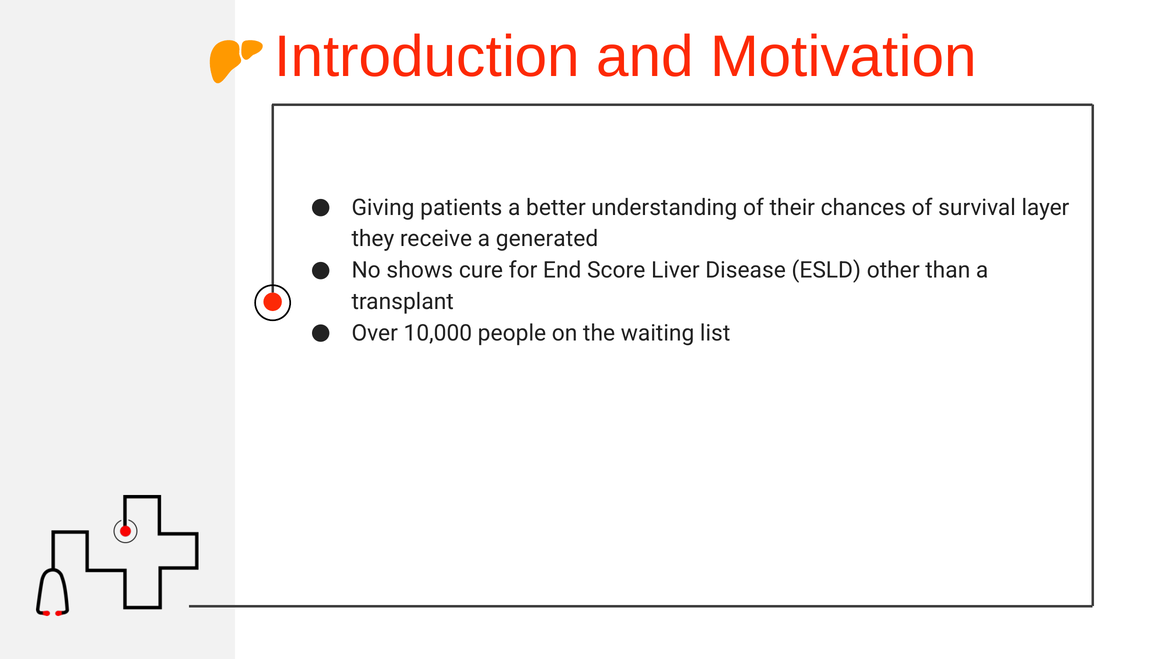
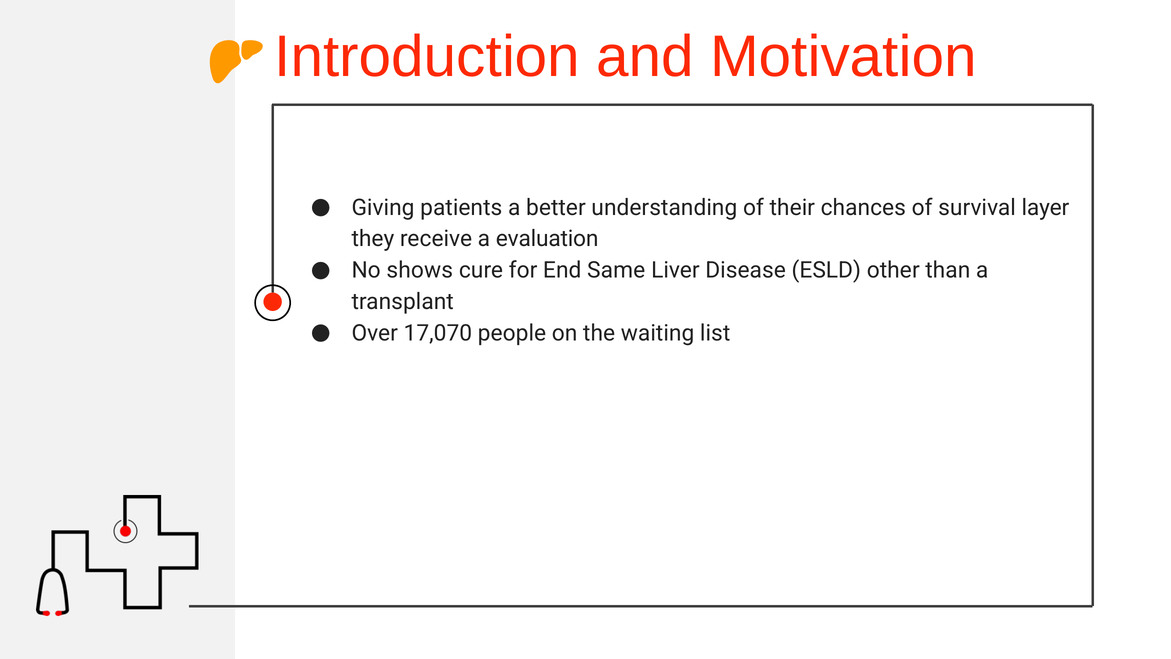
generated: generated -> evaluation (547, 239)
Score: Score -> Same (616, 270)
10,000: 10,000 -> 17,070 (438, 333)
